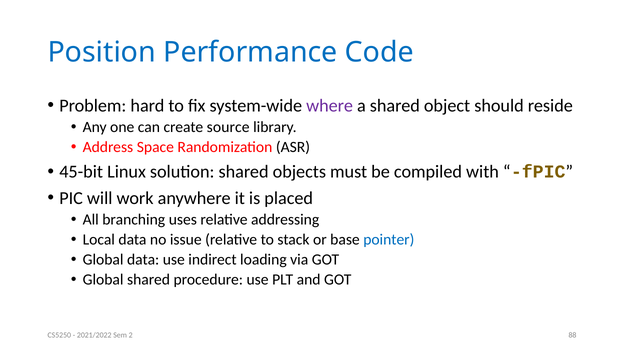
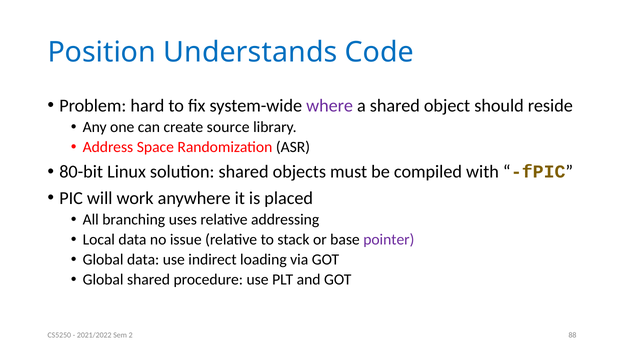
Performance: Performance -> Understands (250, 52)
45-bit: 45-bit -> 80-bit (81, 172)
pointer colour: blue -> purple (389, 240)
